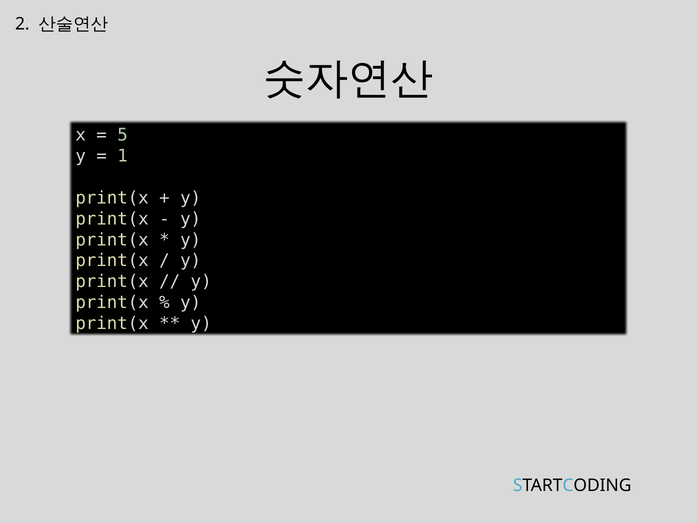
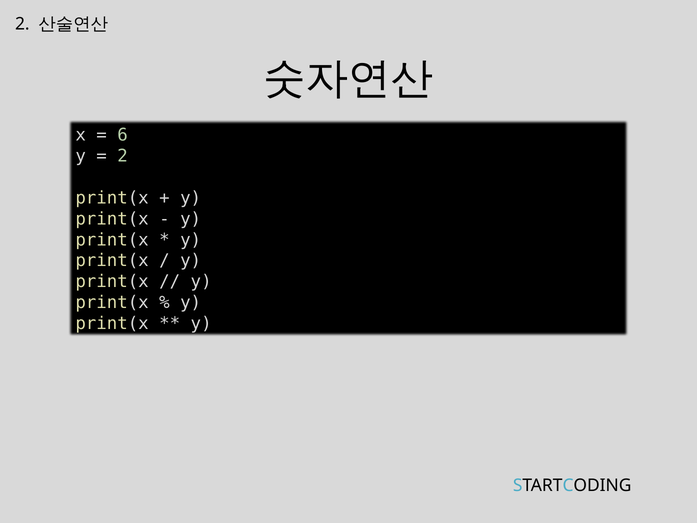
5: 5 -> 6 (123, 135)
1: 1 -> 2 (123, 156)
